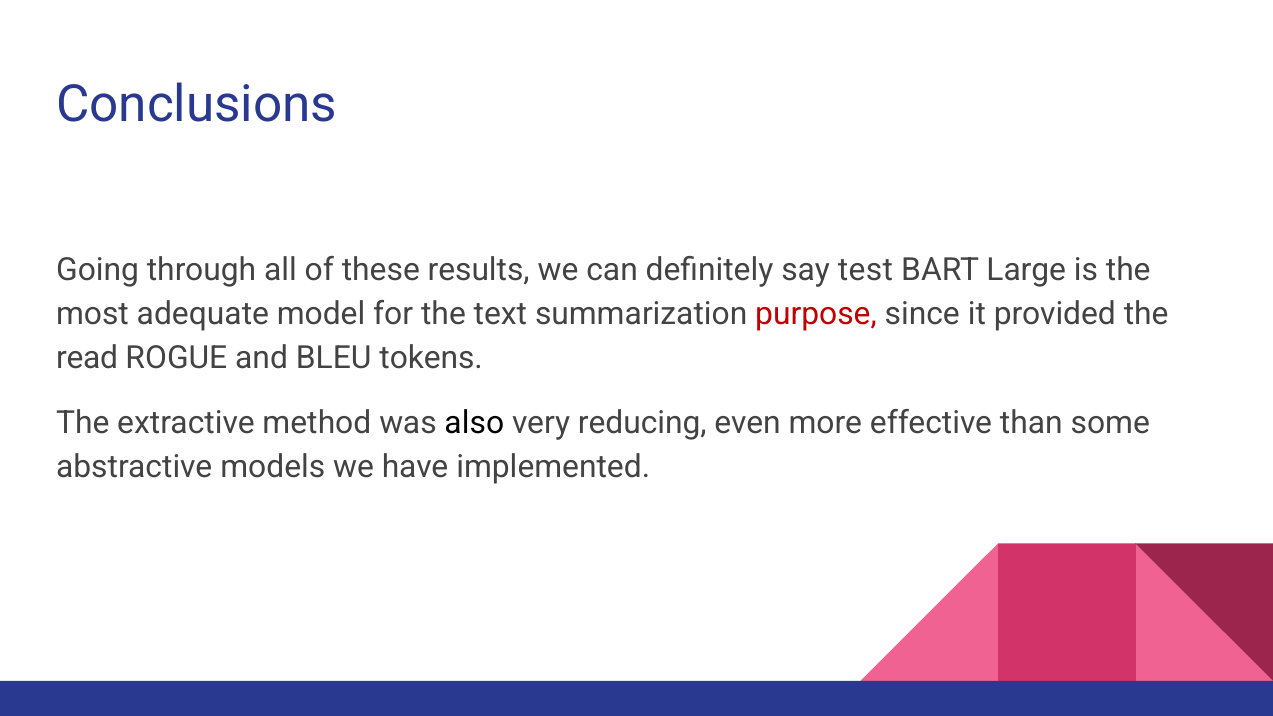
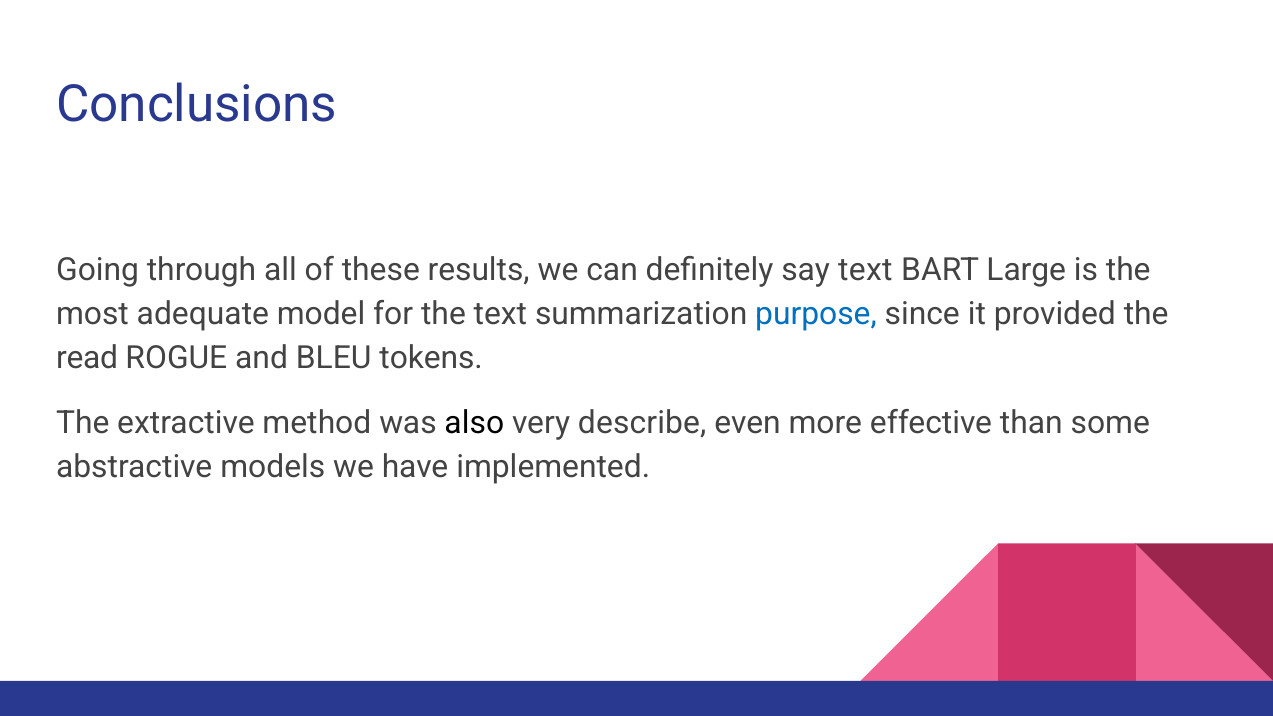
say test: test -> text (865, 270)
purpose colour: red -> blue (816, 314)
reducing: reducing -> describe (642, 423)
